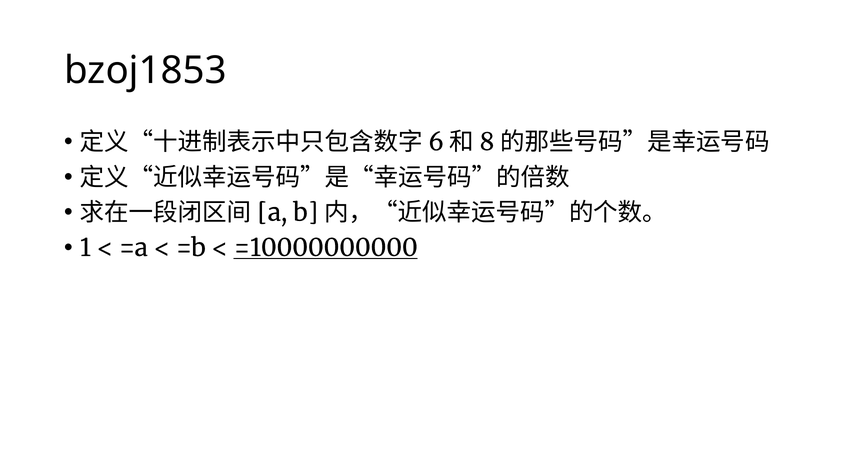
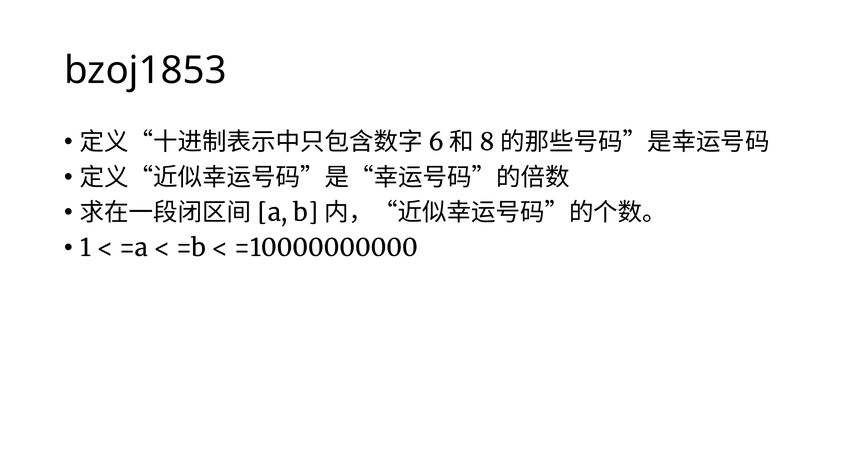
=10000000000 underline: present -> none (326, 248)
